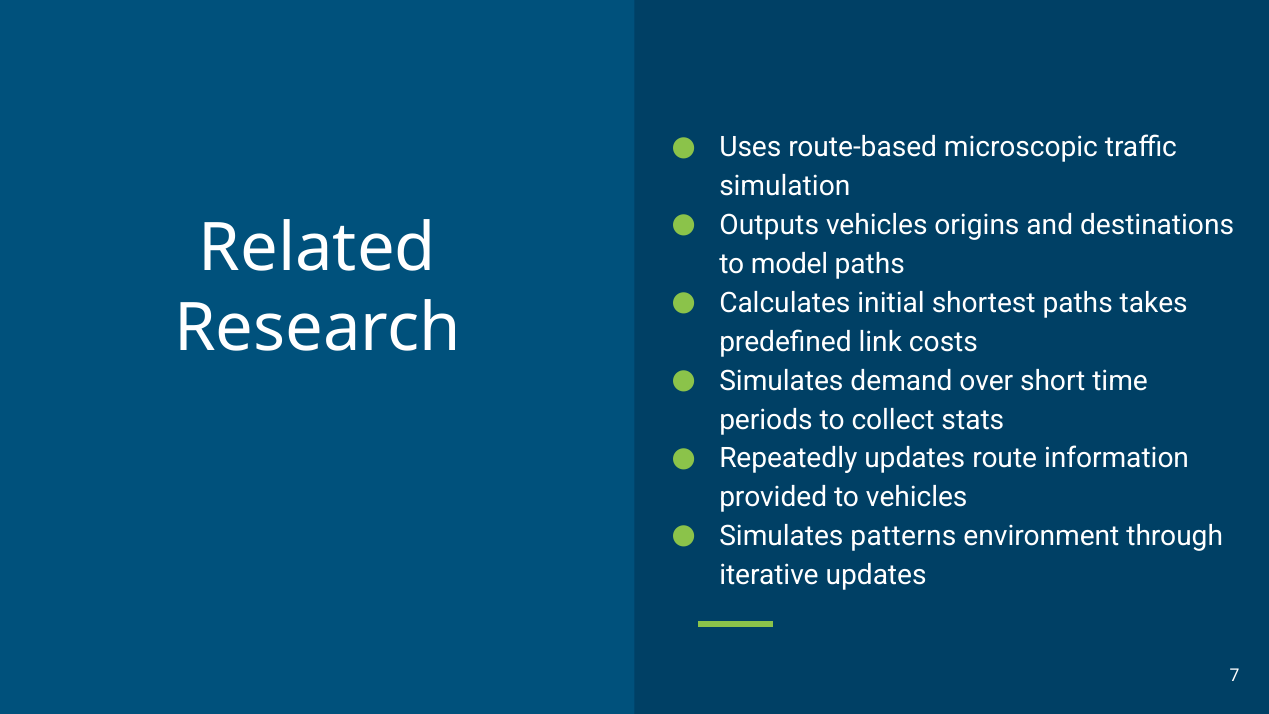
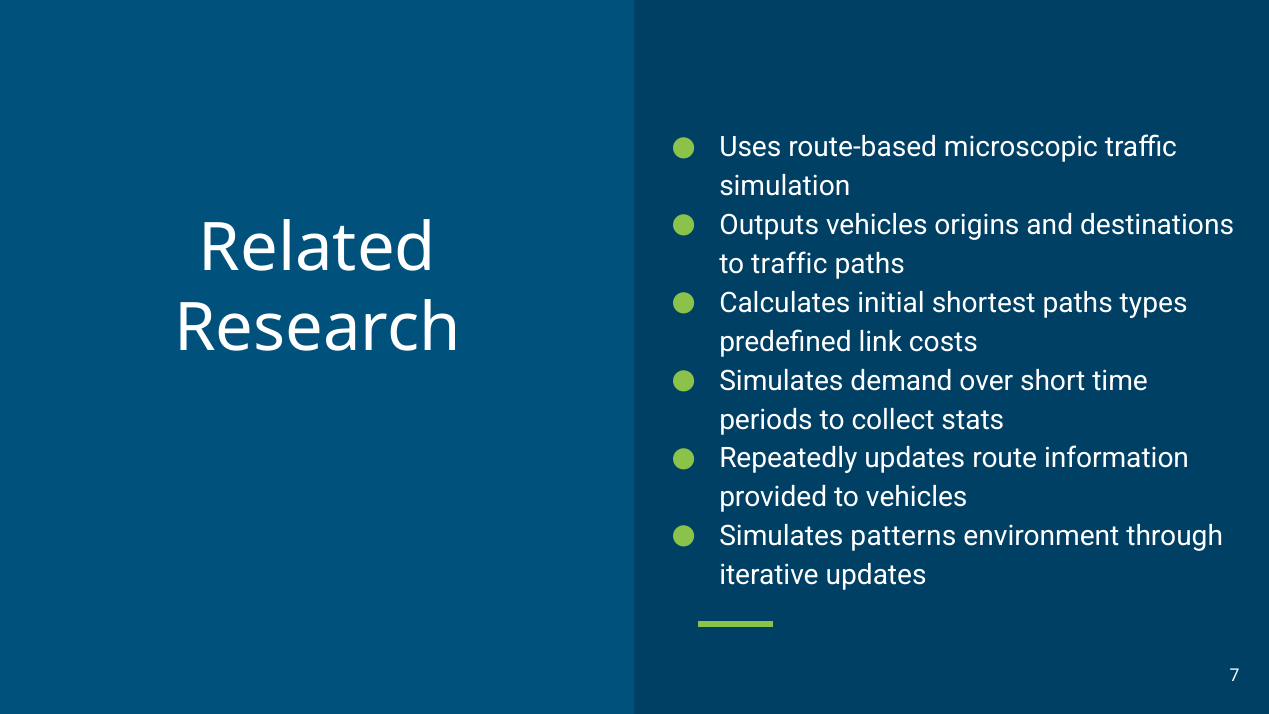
to model: model -> traffic (789, 264)
takes: takes -> types (1154, 303)
